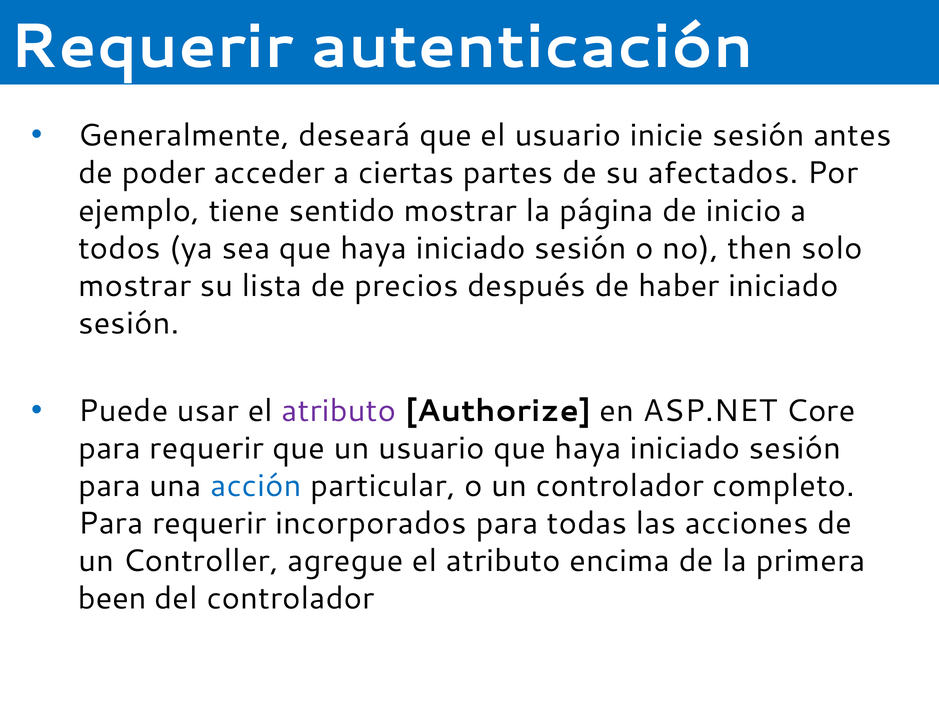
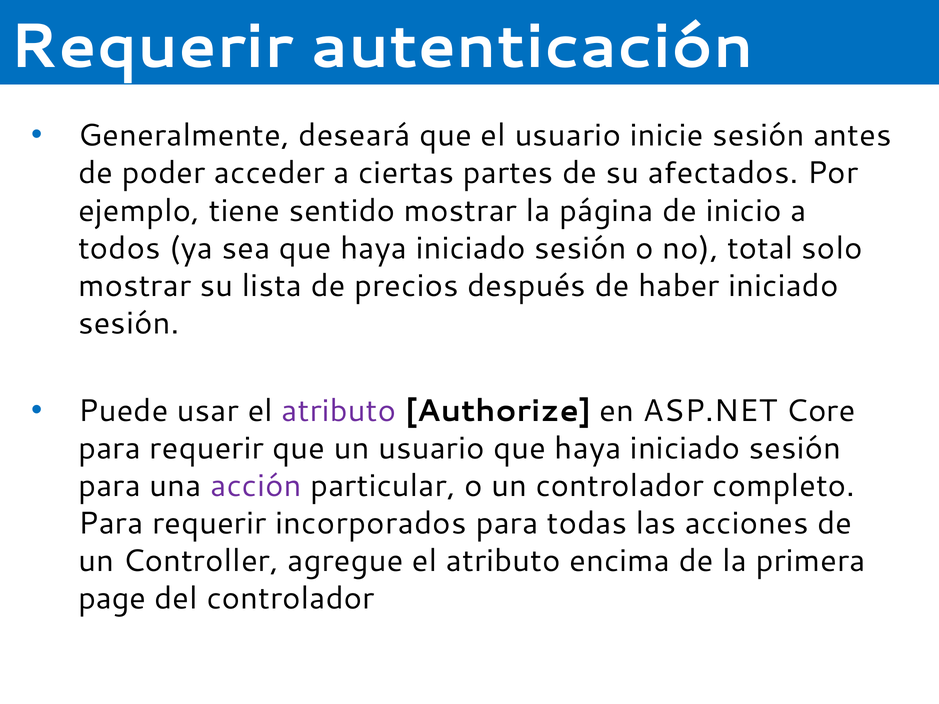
then: then -> total (760, 248)
acción colour: blue -> purple (256, 486)
been: been -> page (112, 599)
